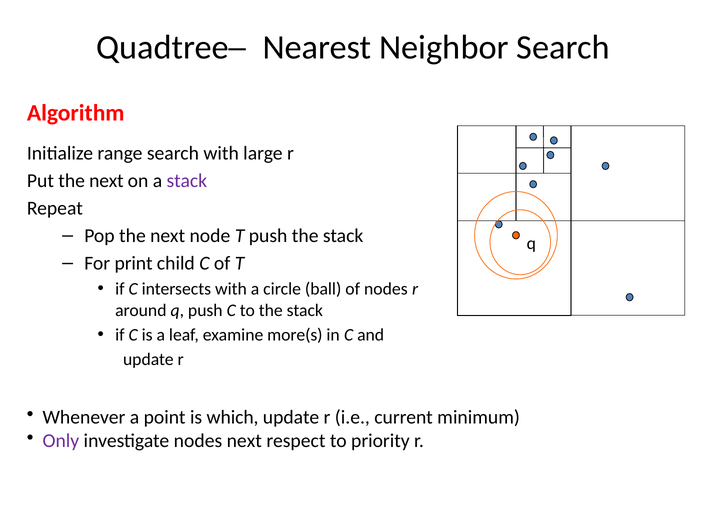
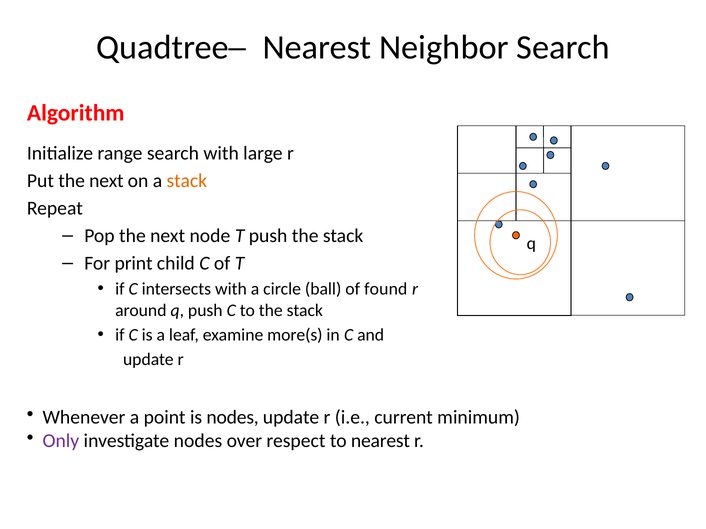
stack colour: purple -> orange (187, 181)
of nodes: nodes -> found (386, 289)
is which: which -> nodes (233, 418)
nodes next: next -> over (244, 441)
to priority: priority -> nearest (380, 441)
